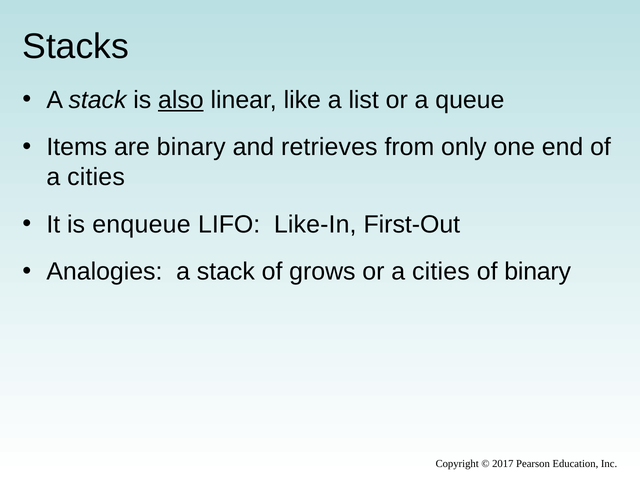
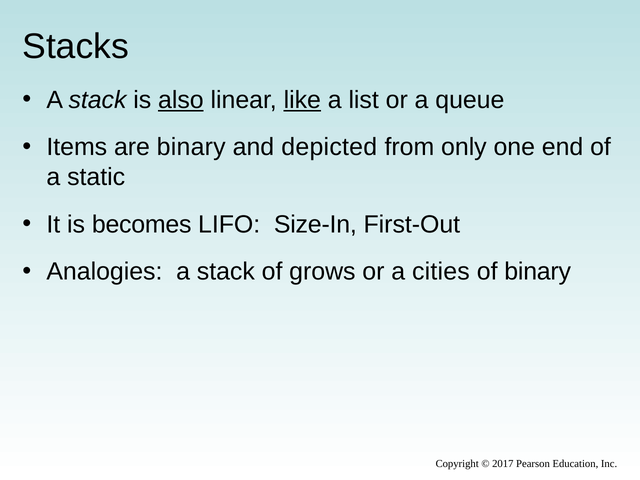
like underline: none -> present (302, 100)
retrieves: retrieves -> depicted (329, 147)
cities: cities -> static (96, 177)
enqueue: enqueue -> becomes (142, 224)
Like-In: Like-In -> Size-In (315, 224)
